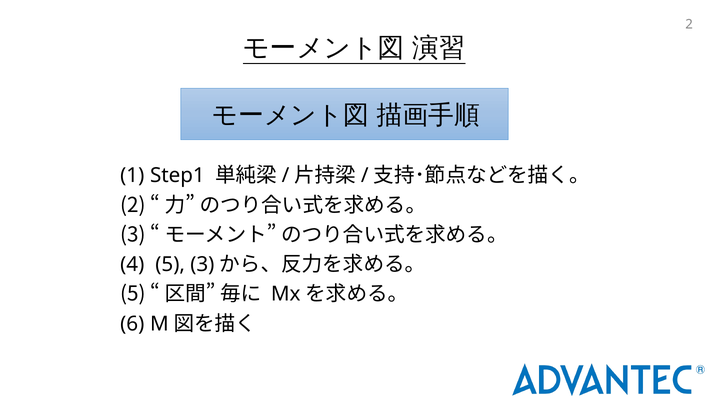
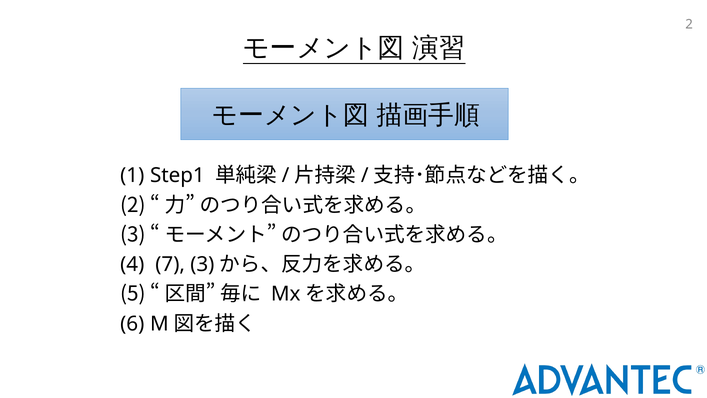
5: 5 -> 7 (170, 264)
